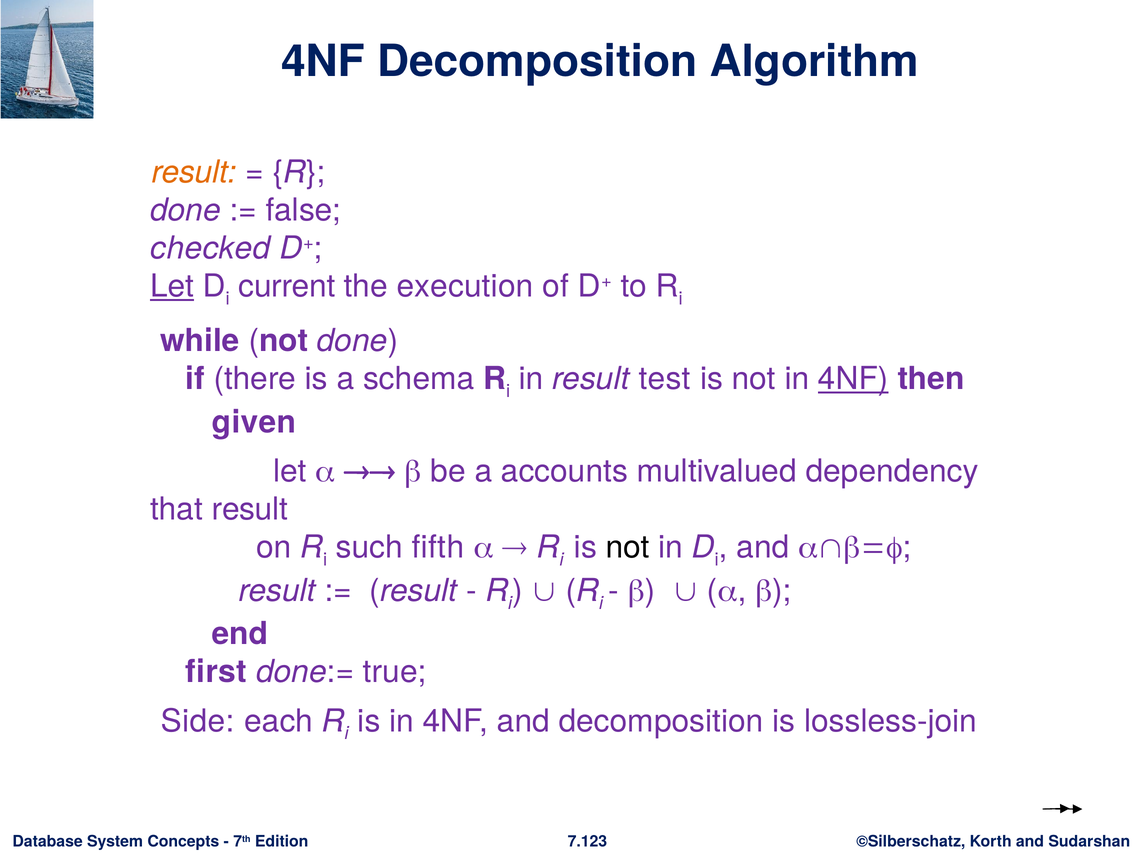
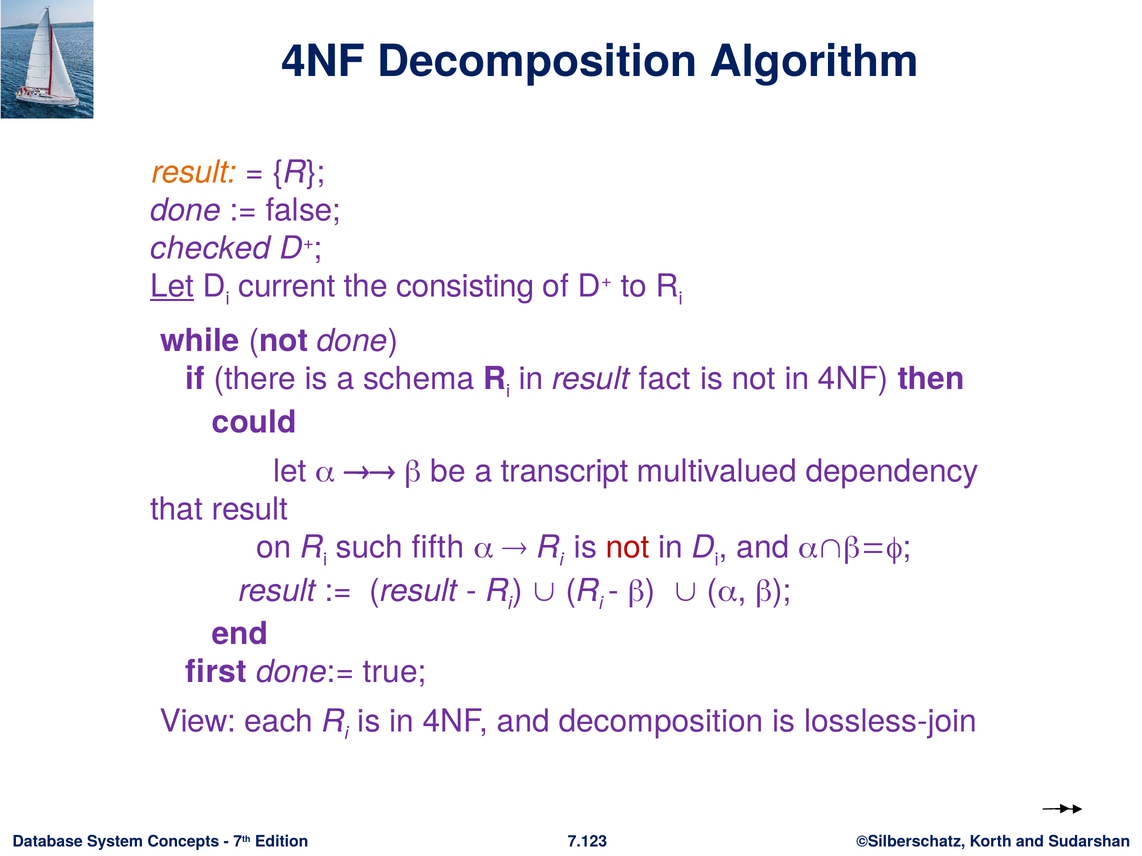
execution: execution -> consisting (465, 287)
test: test -> fact (665, 379)
4NF underline: present -> none (853, 379)
given: given -> could (254, 422)
accounts: accounts -> transcript (565, 472)
not colour: black -> red (628, 548)
Side: Side -> View (198, 722)
